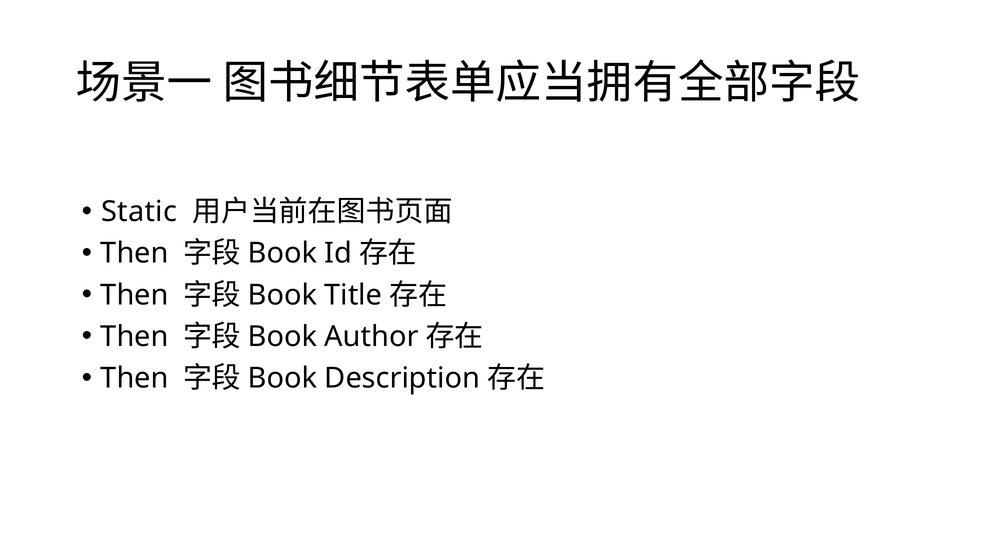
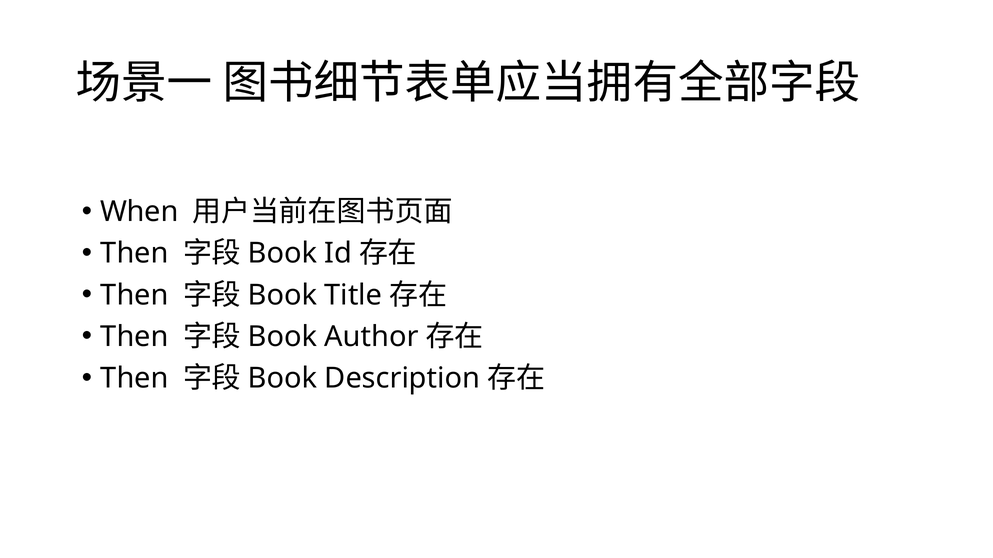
Static: Static -> When (139, 212)
